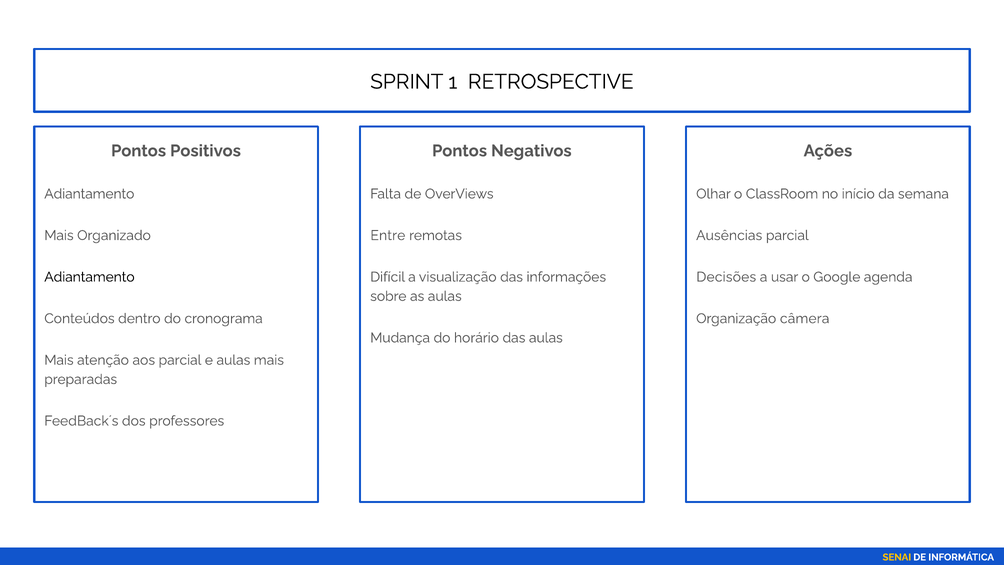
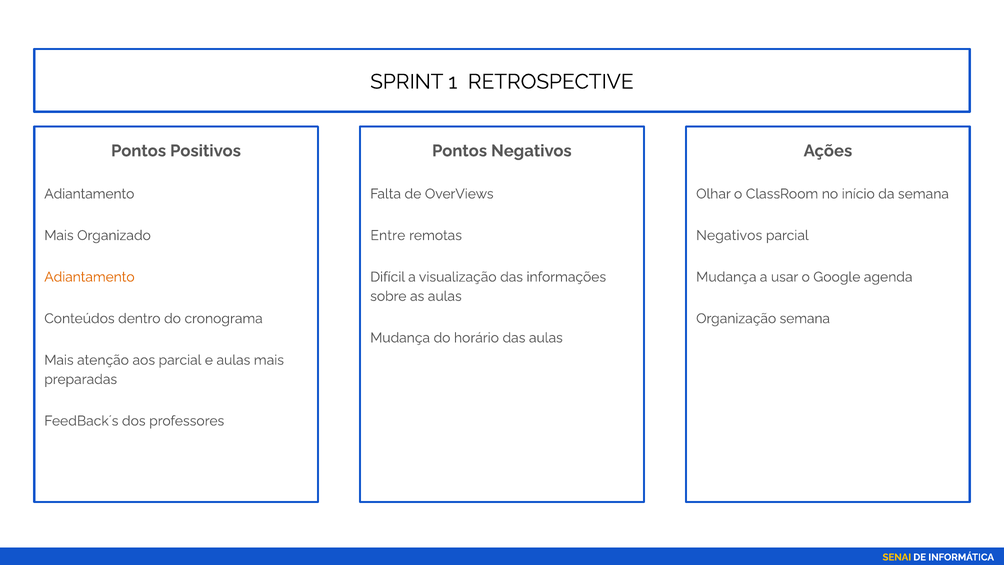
Ausências: Ausências -> Negativos (729, 235)
Adiantamento colour: black -> orange (89, 277)
Decisões: Decisões -> Mudança (726, 277)
Organização câmera: câmera -> semana (805, 318)
